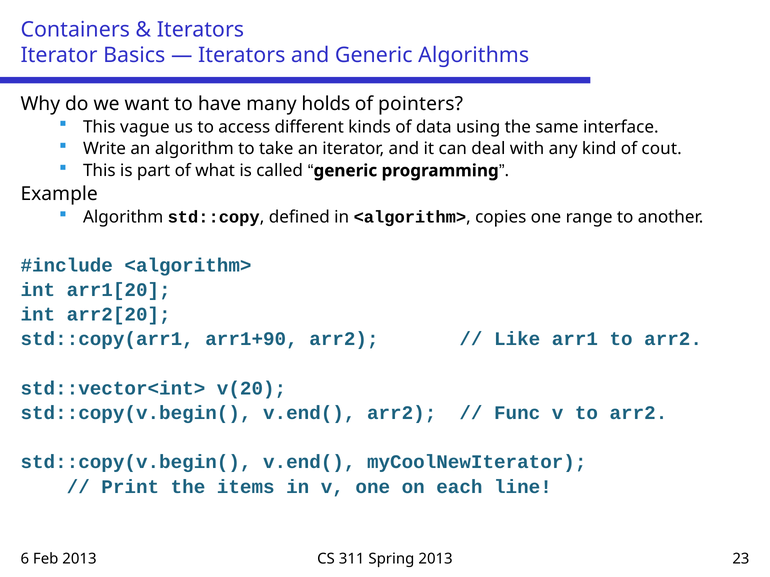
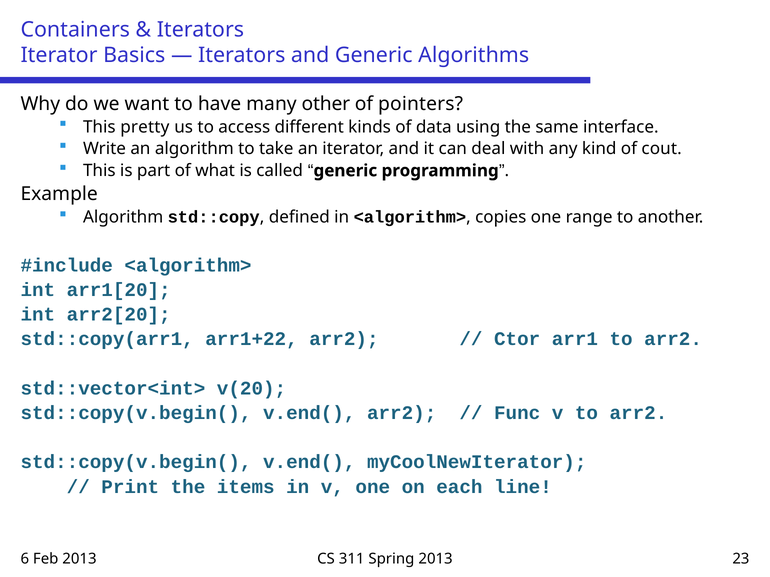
holds: holds -> other (326, 104)
vague: vague -> pretty (145, 127)
arr1+90: arr1+90 -> arr1+22 (252, 339)
Like: Like -> Ctor (517, 339)
